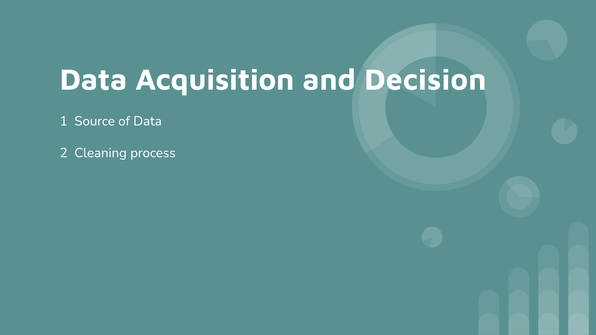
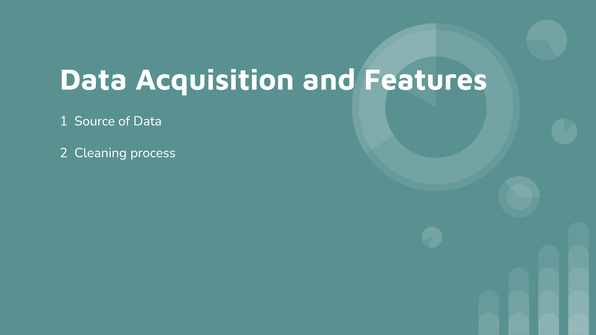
Decision: Decision -> Features (426, 80)
